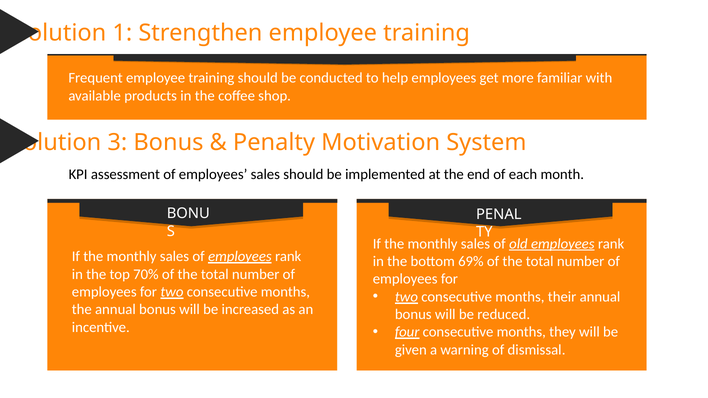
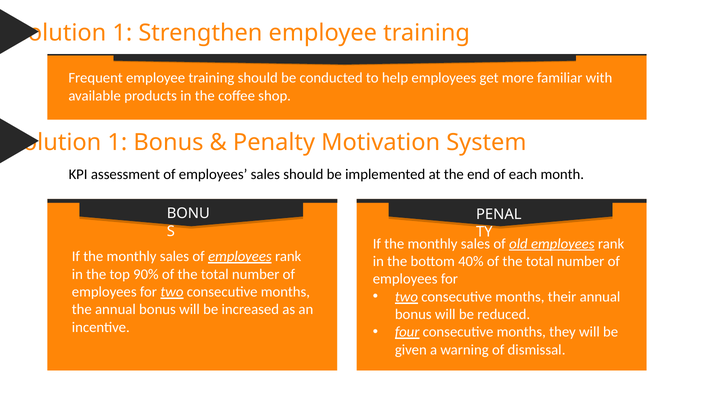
3: 3 -> 1 (117, 142)
69%: 69% -> 40% (471, 262)
70%: 70% -> 90% (146, 274)
